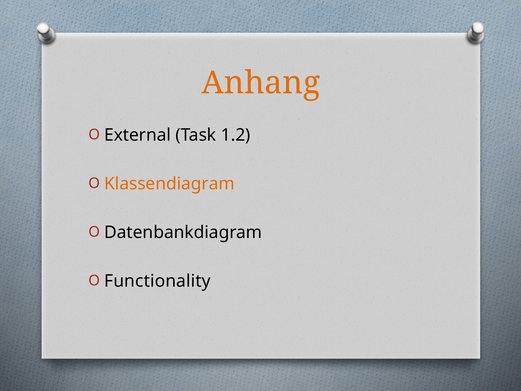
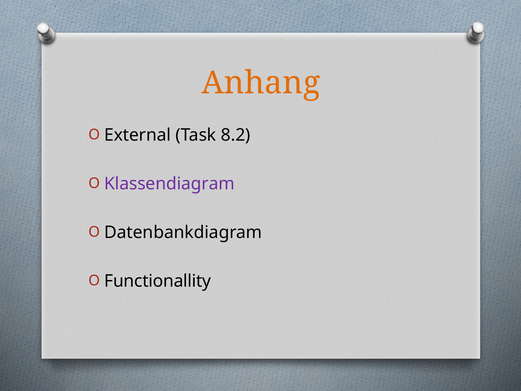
1.2: 1.2 -> 8.2 (236, 135)
Klassendiagram colour: orange -> purple (169, 184)
Functionality: Functionality -> Functionallity (158, 281)
